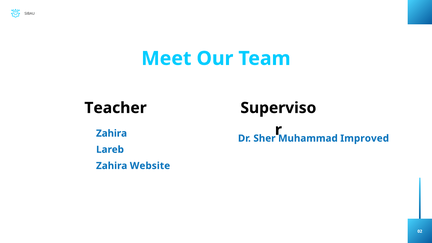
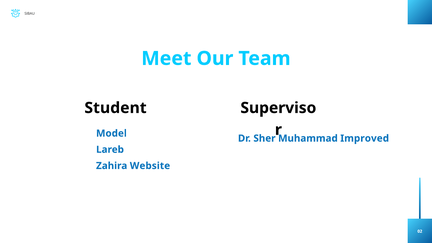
Teacher: Teacher -> Student (116, 108)
Zahira: Zahira -> Model (111, 133)
